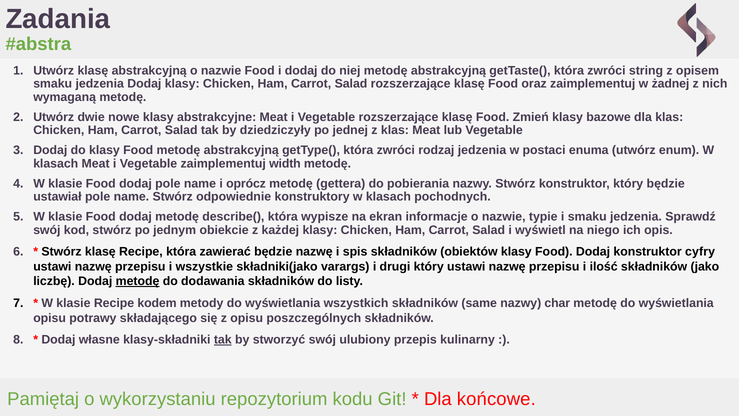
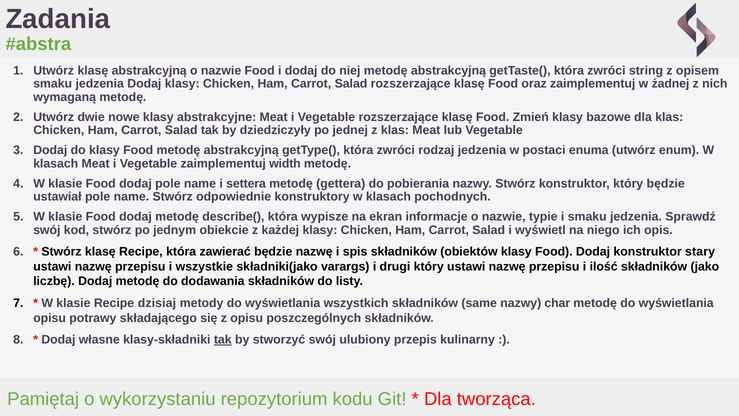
oprócz: oprócz -> settera (246, 183)
cyfry: cyfry -> stary (700, 252)
metodę underline: present -> none (138, 281)
kodem: kodem -> dzisiaj (157, 303)
końcowe: końcowe -> tworząca (496, 399)
